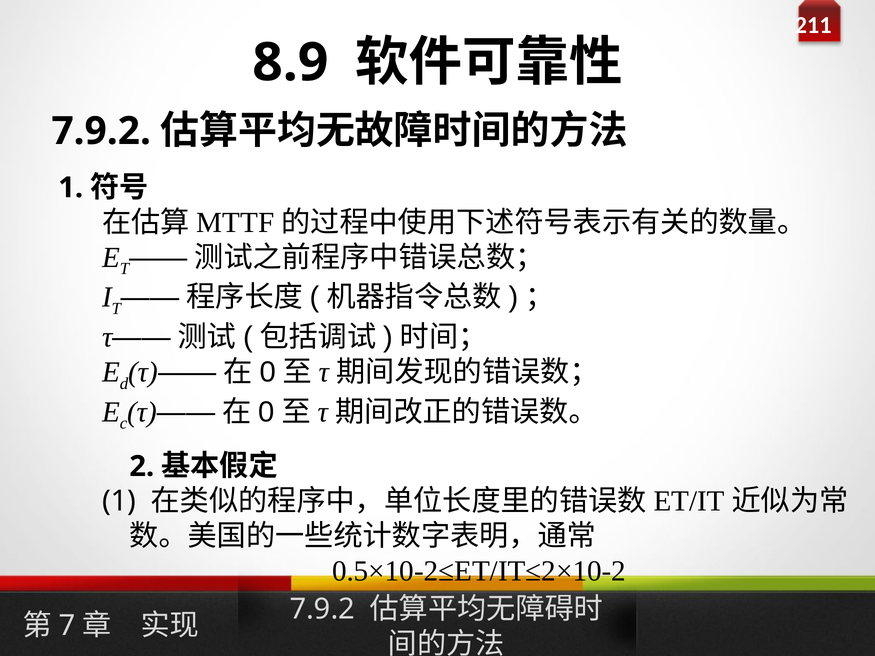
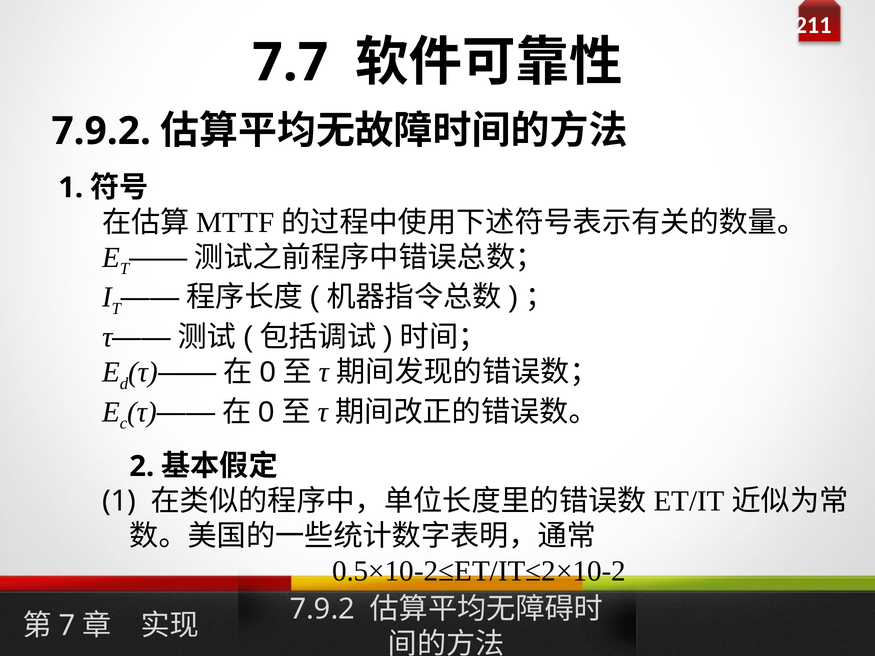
8.9: 8.9 -> 7.7 (290, 63)
